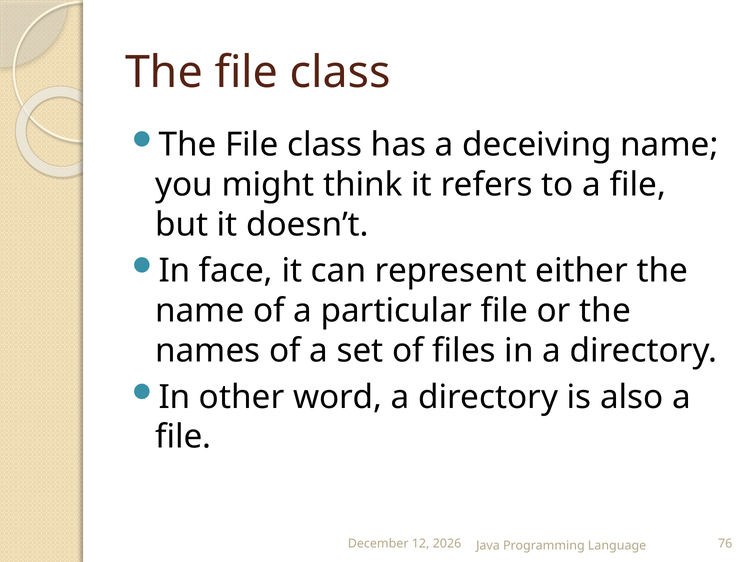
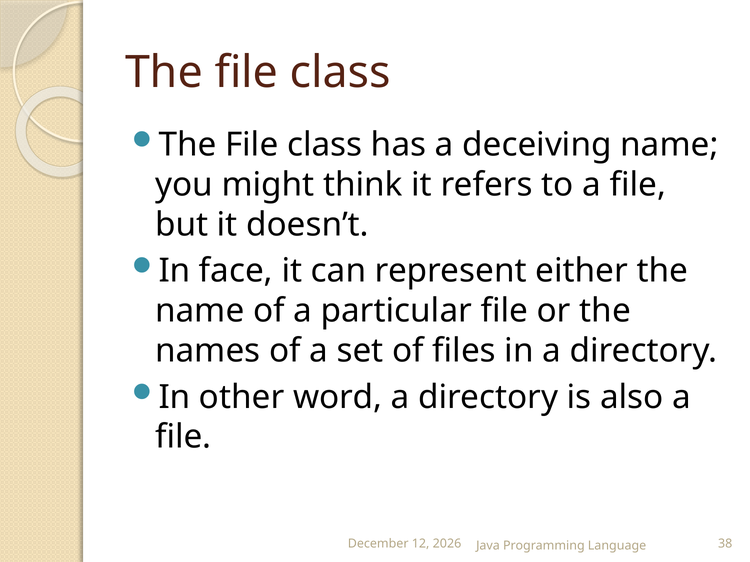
76: 76 -> 38 (725, 544)
